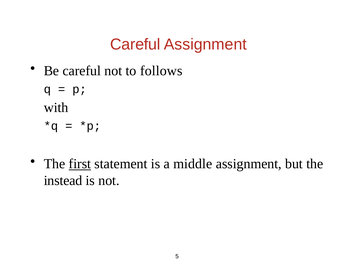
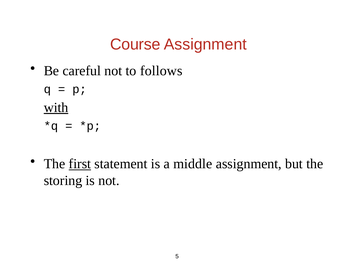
Careful: Careful -> Course (135, 44)
with underline: none -> present (56, 107)
instead: instead -> storing (63, 180)
